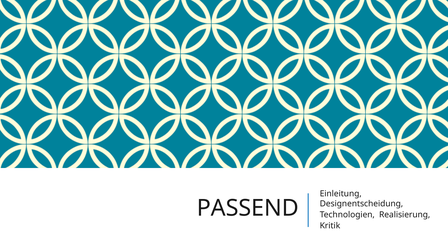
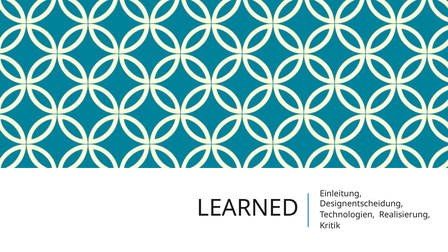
PASSEND: PASSEND -> LEARNED (248, 208)
